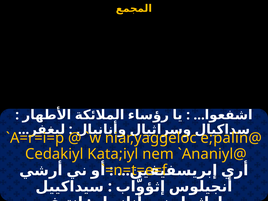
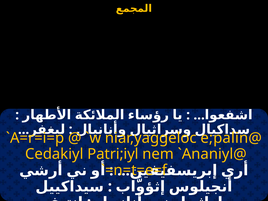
Kata;iyl: Kata;iyl -> Patri;iyl (113, 154)
